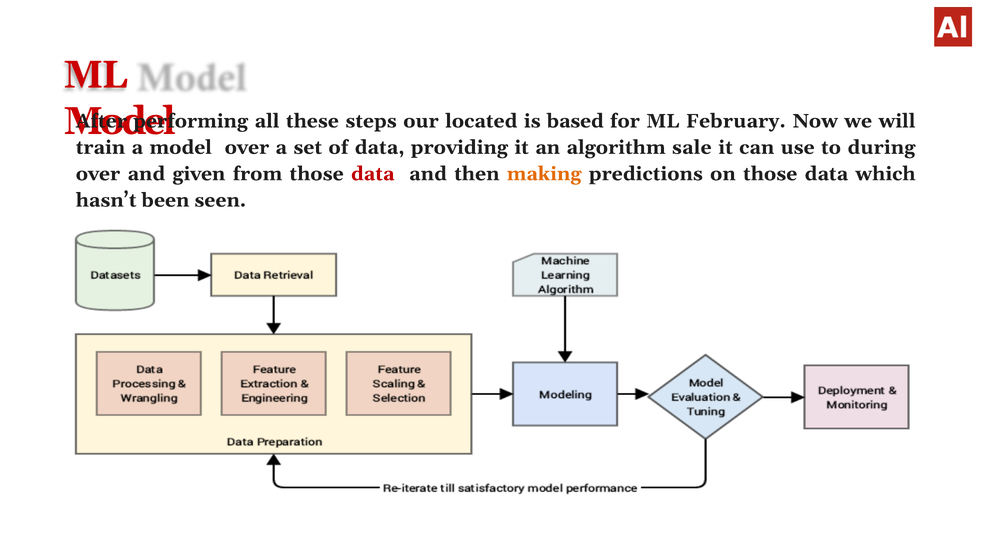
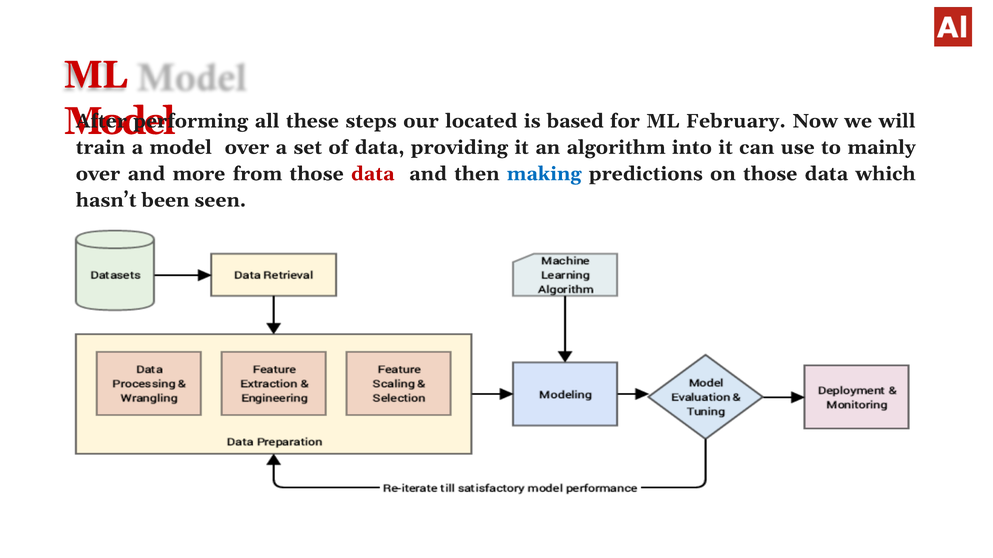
sale: sale -> into (692, 148)
during: during -> mainly (882, 148)
given: given -> more (199, 174)
making colour: orange -> blue (544, 174)
